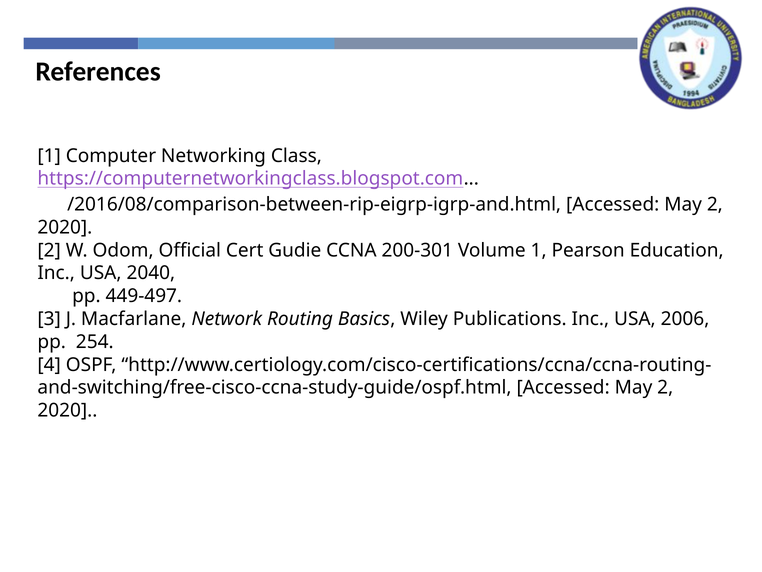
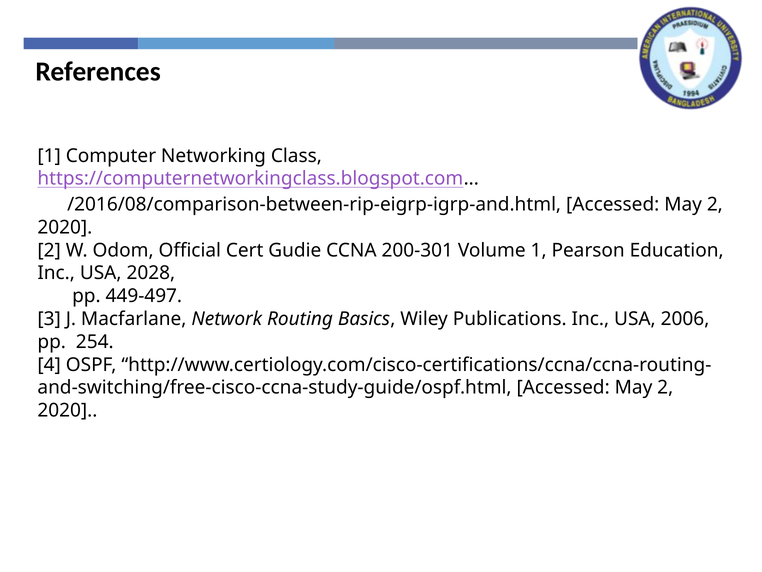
2040: 2040 -> 2028 (151, 273)
